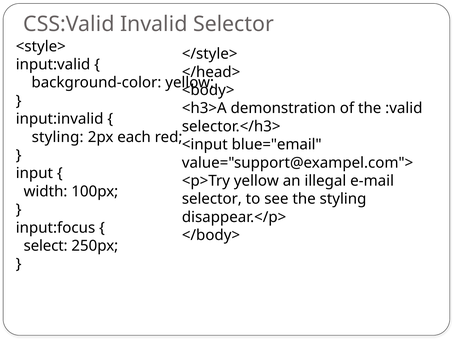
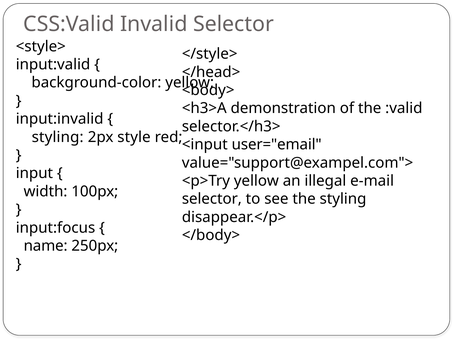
each: each -> style (134, 137)
blue="email: blue="email -> user="email (277, 144)
select: select -> name (46, 246)
